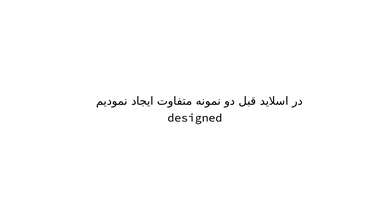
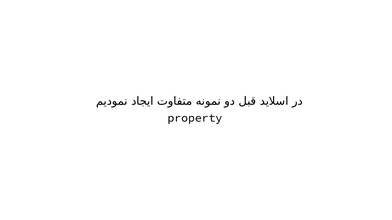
designed: designed -> property (195, 118)
